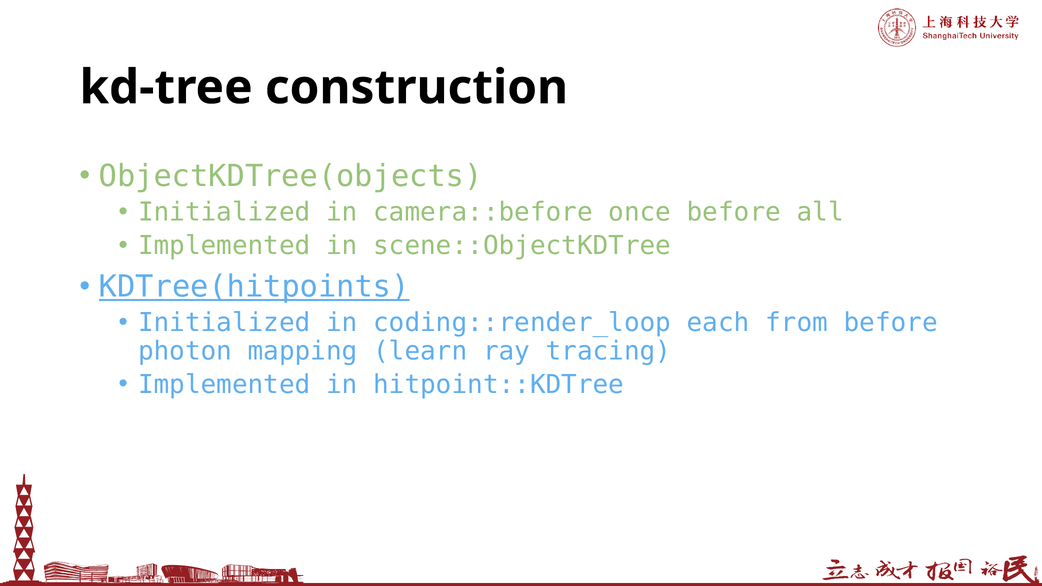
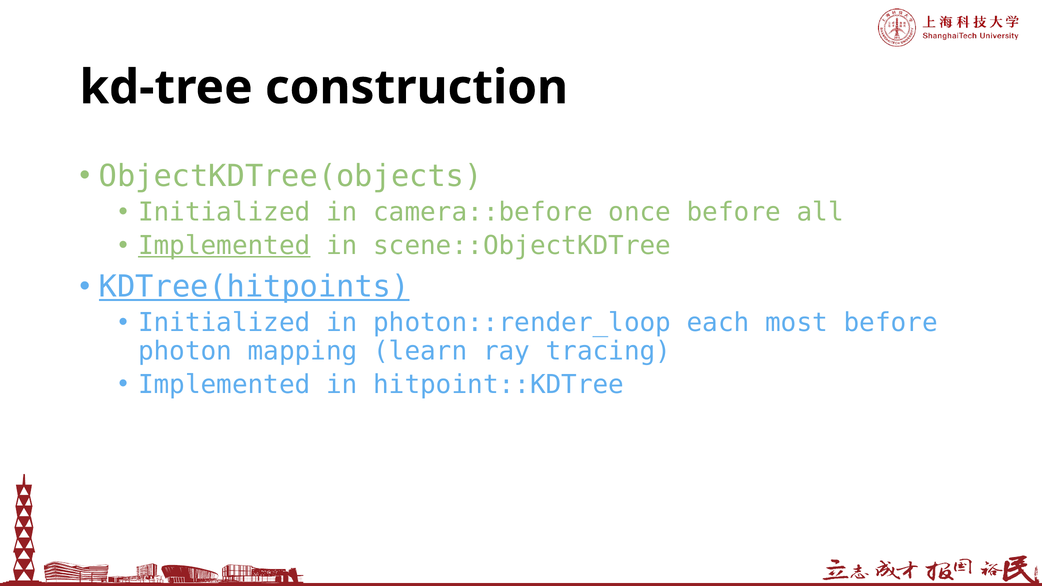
Implemented underline: none -> present (224, 246)
coding::render_loop: coding::render_loop -> photon::render_loop (522, 323)
from: from -> most (797, 323)
